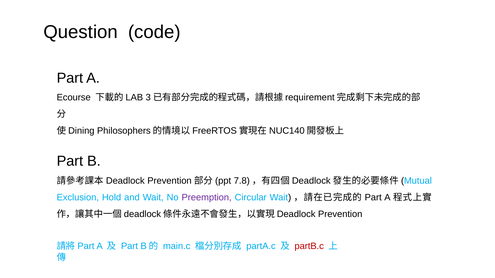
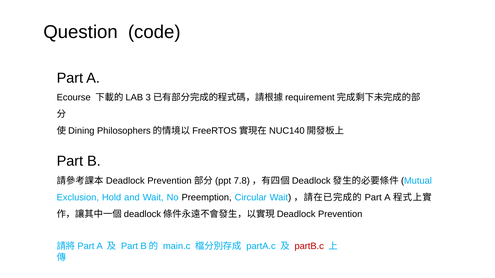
Preemption colour: purple -> black (207, 198)
